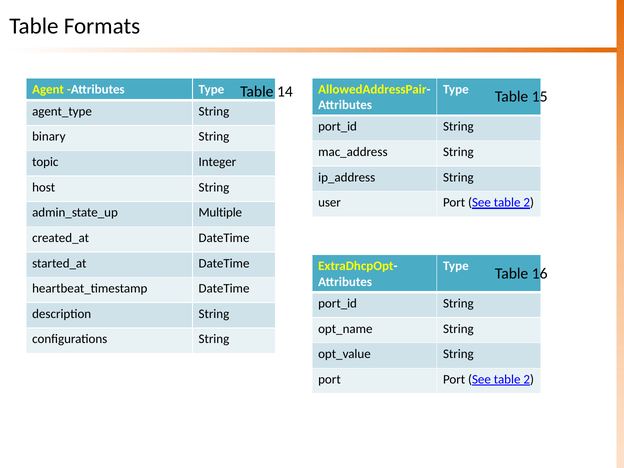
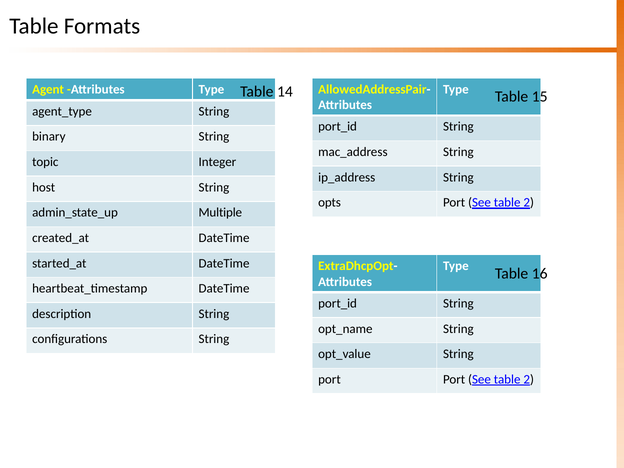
user: user -> opts (330, 203)
